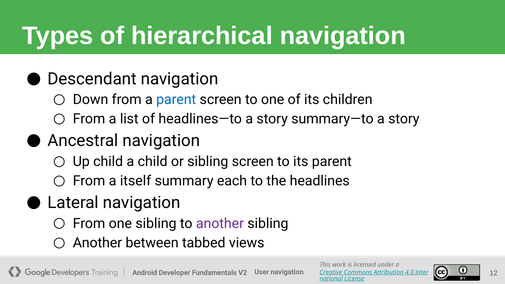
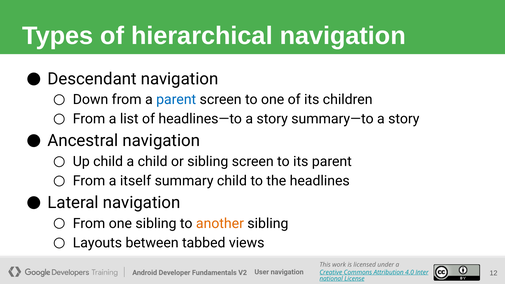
summary each: each -> child (232, 181)
another colour: purple -> orange (220, 224)
Another: Another -> Layouts (97, 243)
